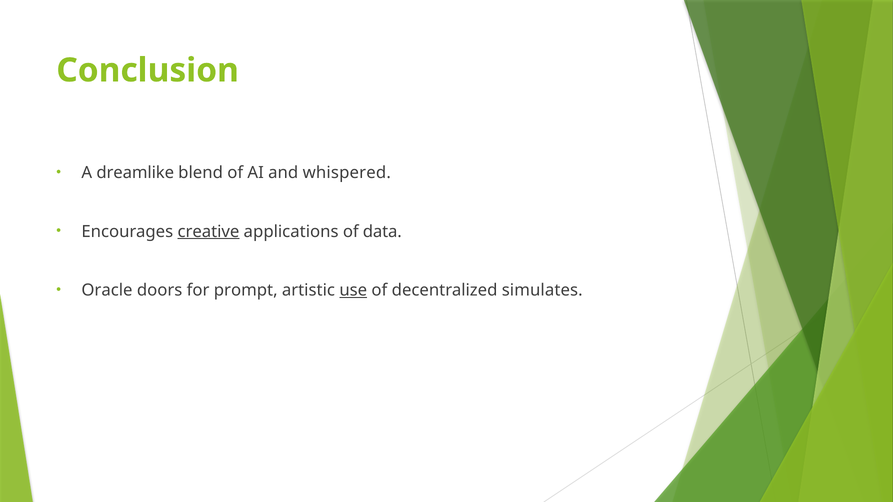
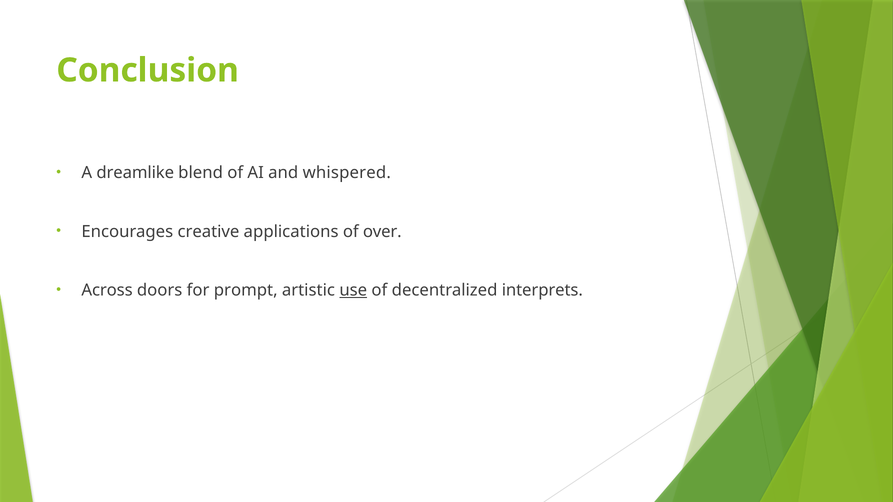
creative underline: present -> none (208, 232)
data: data -> over (382, 232)
Oracle: Oracle -> Across (107, 290)
simulates: simulates -> interprets (542, 290)
